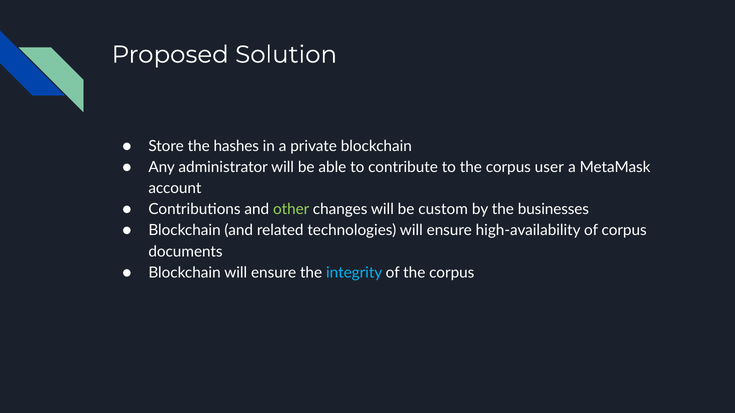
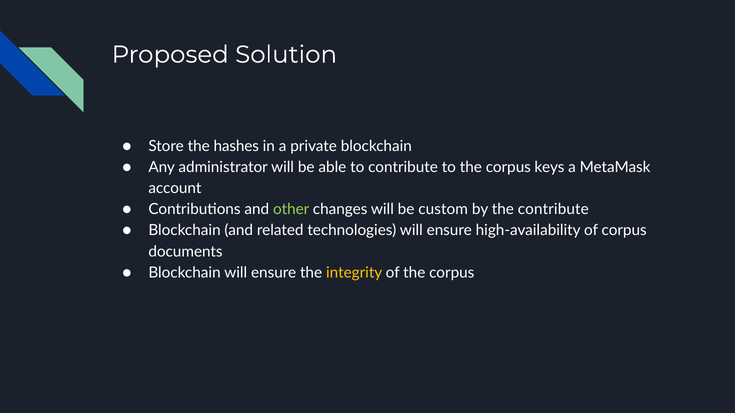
user: user -> keys (549, 167)
the businesses: businesses -> contribute (553, 209)
integrity colour: light blue -> yellow (354, 273)
